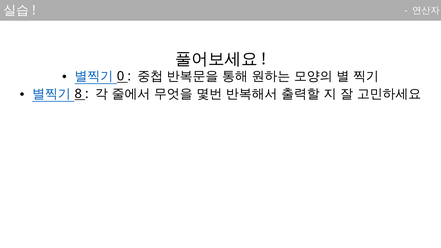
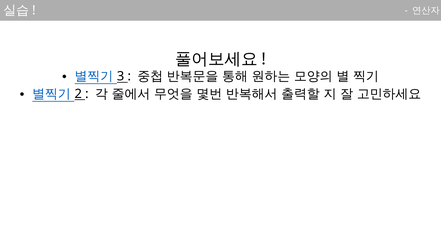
0: 0 -> 3 (121, 76)
8: 8 -> 2 (78, 94)
